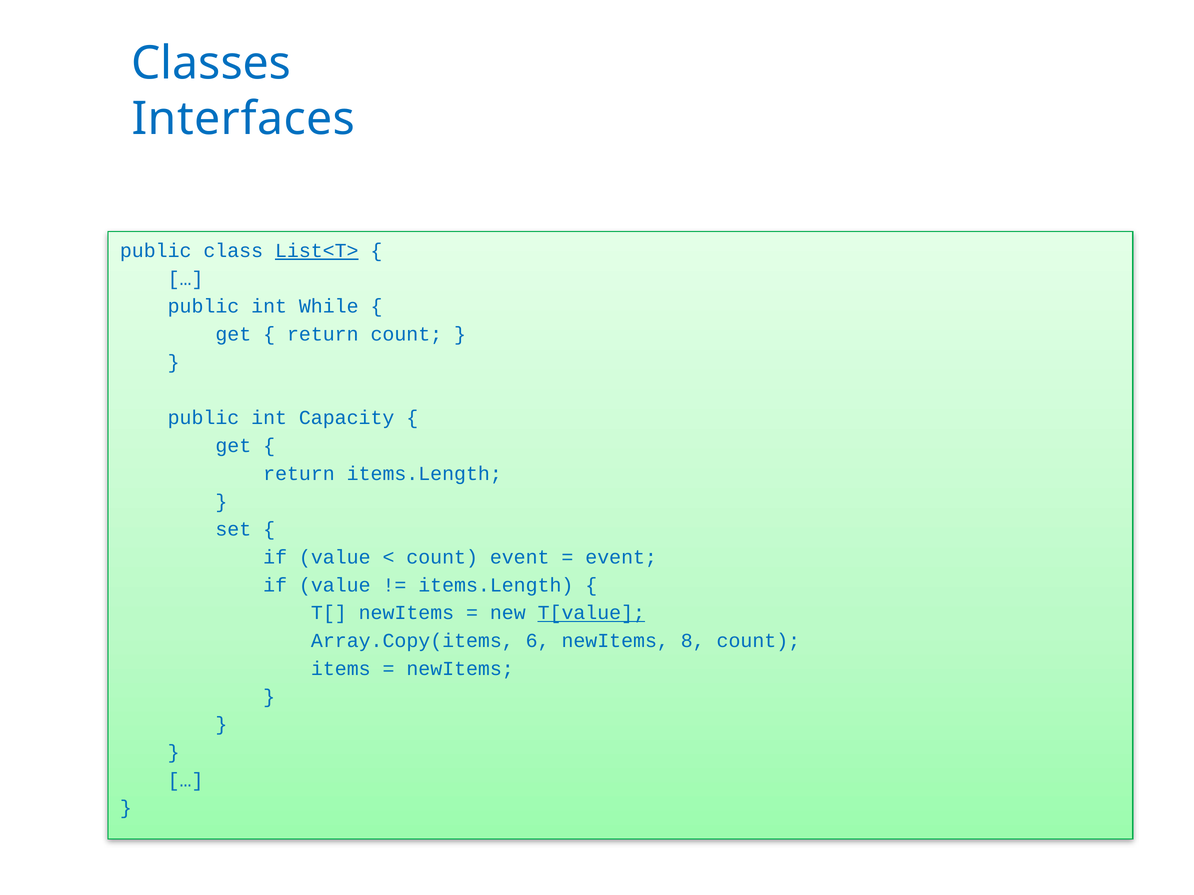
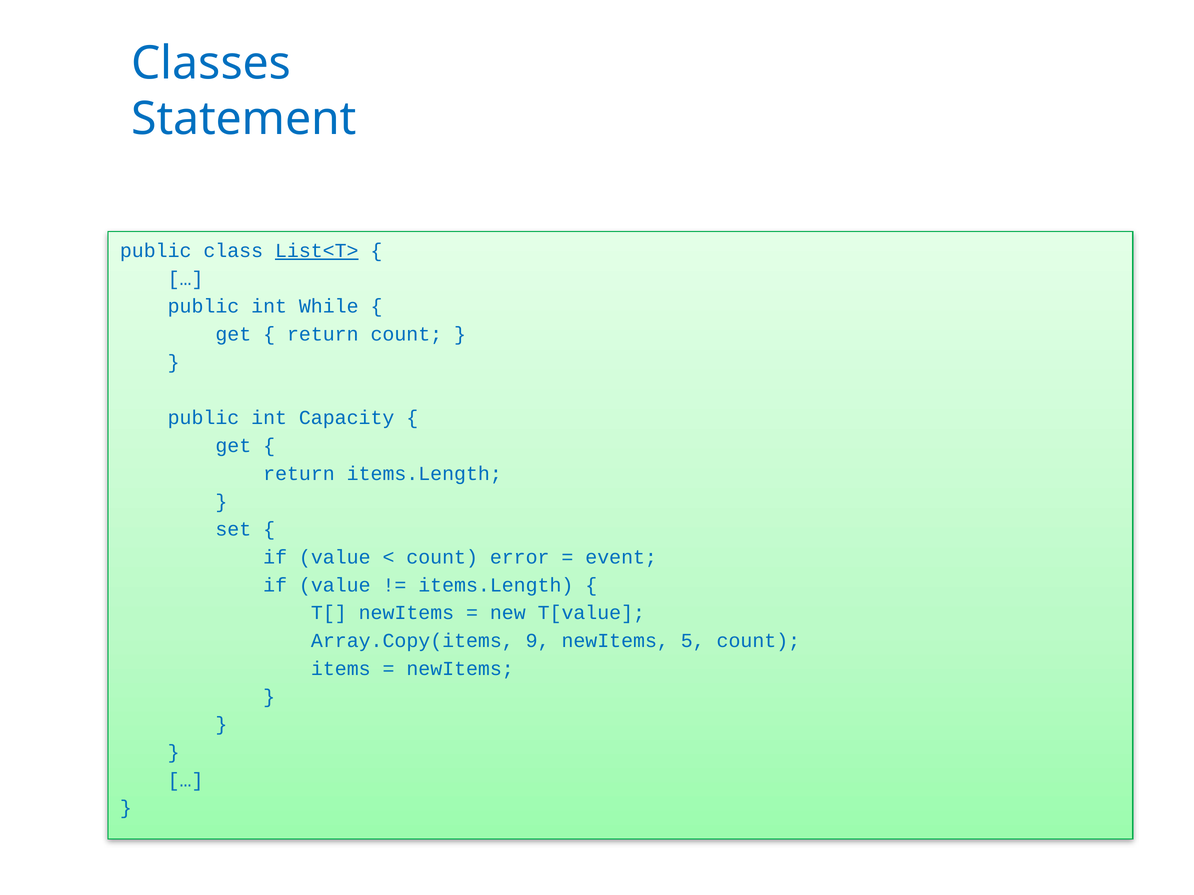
Interfaces: Interfaces -> Statement (244, 119)
count event: event -> error (520, 557)
T[value underline: present -> none (591, 613)
6: 6 -> 9 (538, 641)
8: 8 -> 5 (693, 641)
